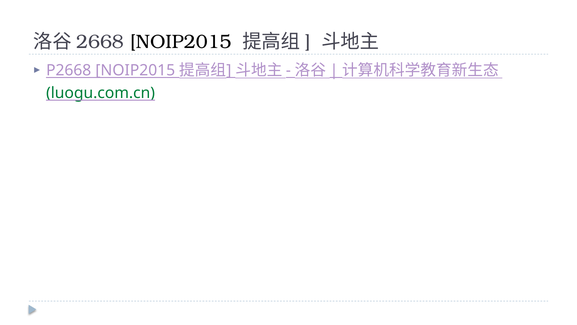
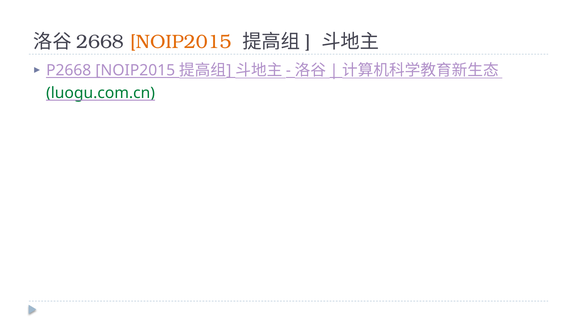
NOIP2015 colour: black -> orange (181, 42)
